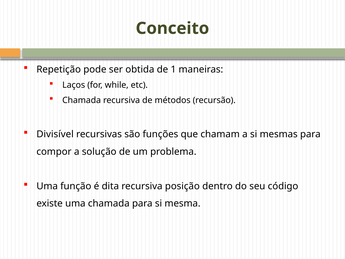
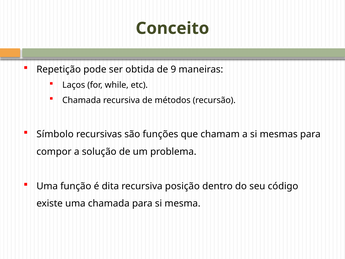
1: 1 -> 9 (173, 69)
Divisível: Divisível -> Símbolo (55, 134)
